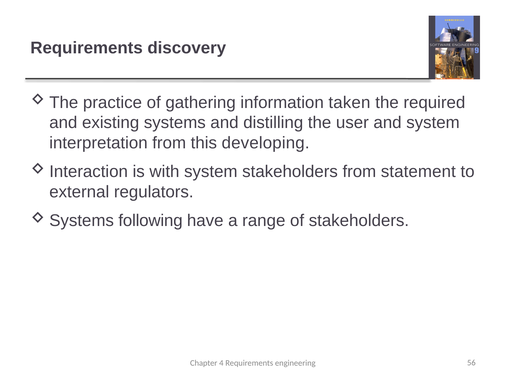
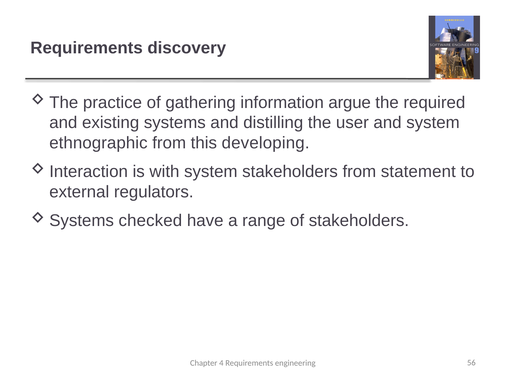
taken: taken -> argue (350, 102)
interpretation: interpretation -> ethnographic (98, 143)
following: following -> checked (150, 220)
